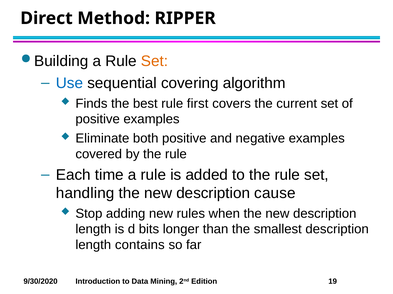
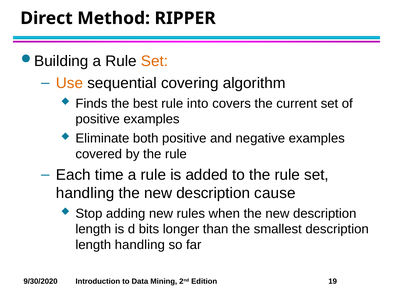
Use colour: blue -> orange (70, 83)
first: first -> into (198, 104)
length contains: contains -> handling (140, 245)
